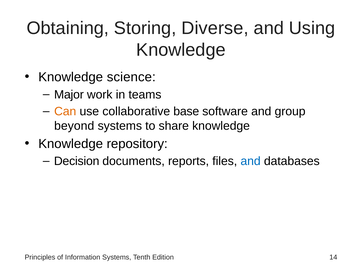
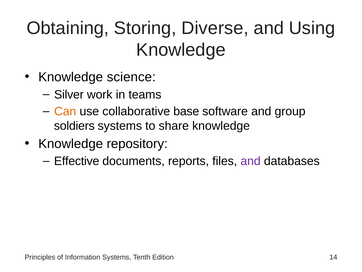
Major: Major -> Silver (69, 94)
beyond: beyond -> soldiers (74, 126)
Decision: Decision -> Effective (77, 161)
and colour: blue -> purple (251, 161)
